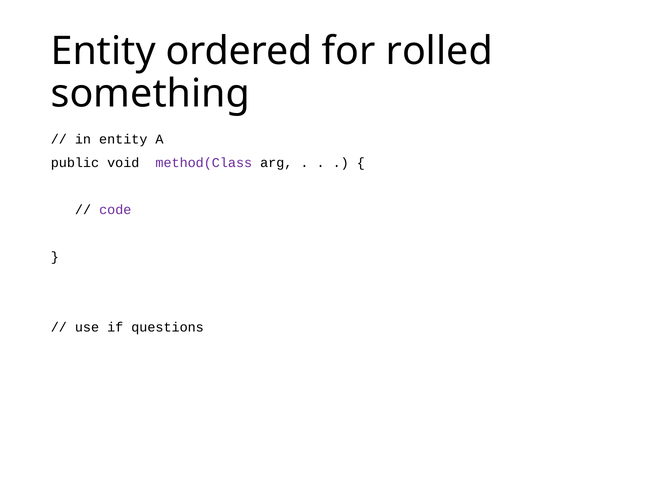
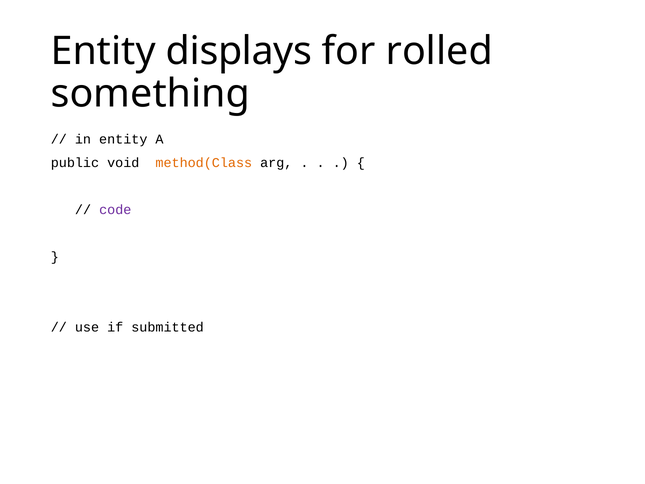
ordered: ordered -> displays (239, 51)
method(Class colour: purple -> orange (204, 163)
questions: questions -> submitted (168, 327)
